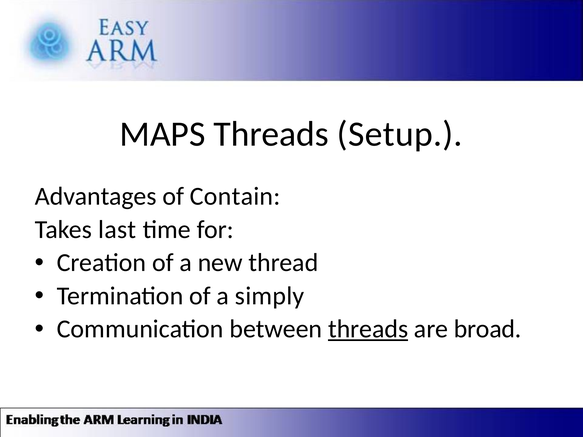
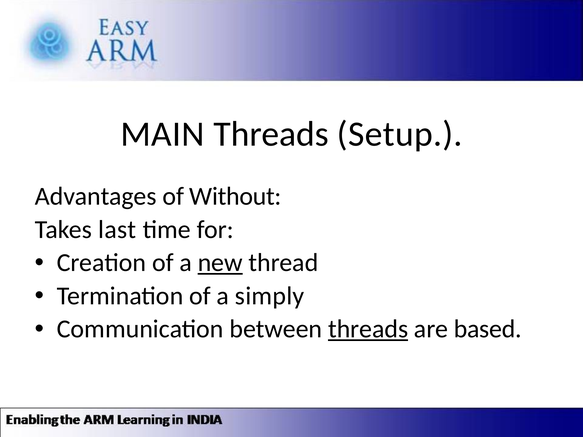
MAPS: MAPS -> MAIN (162, 134)
Contain: Contain -> Without (235, 197)
new underline: none -> present (220, 263)
broad: broad -> based (488, 329)
